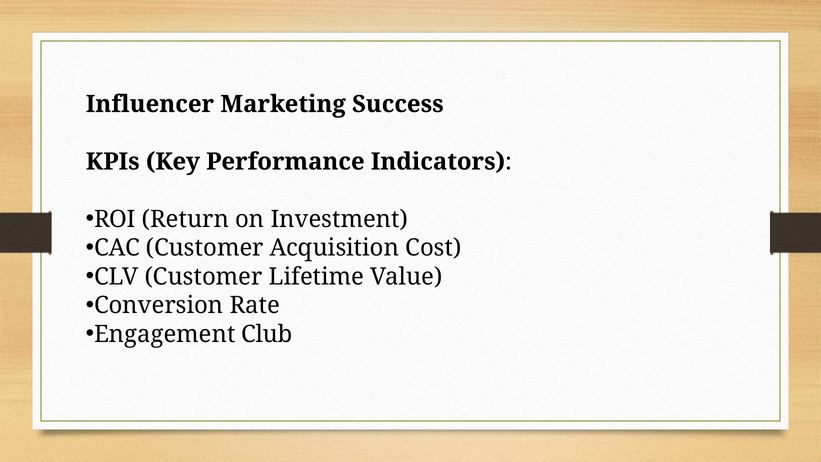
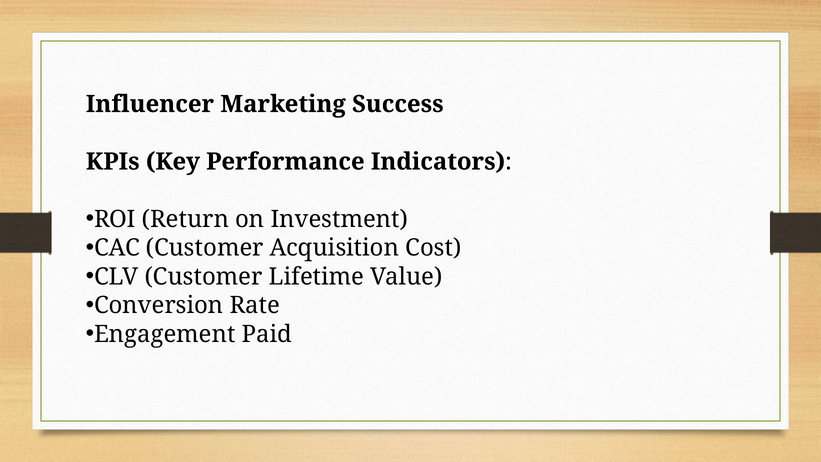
Club: Club -> Paid (267, 334)
